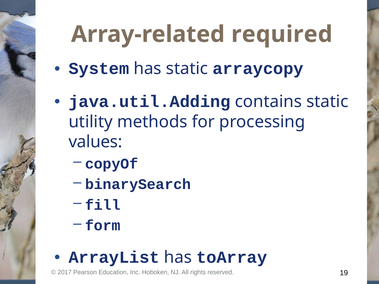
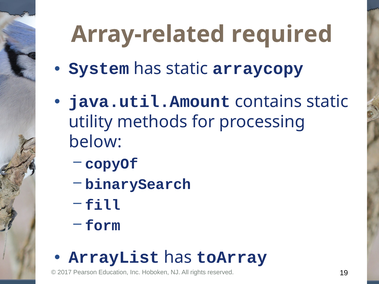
java.util.Adding: java.util.Adding -> java.util.Amount (149, 102)
values: values -> below (95, 142)
